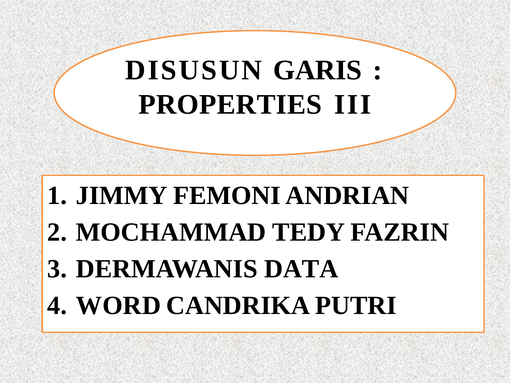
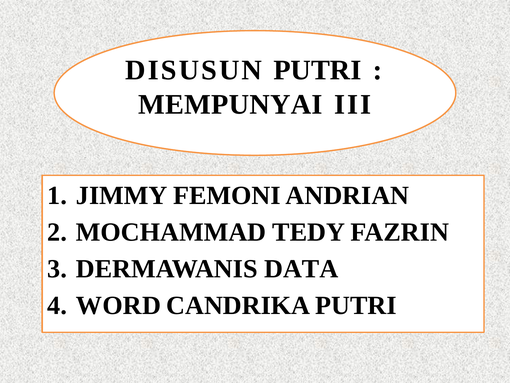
DISUSUN GARIS: GARIS -> PUTRI (317, 70)
PROPERTIES: PROPERTIES -> MEMPUNYAI (230, 104)
